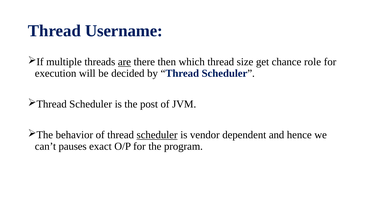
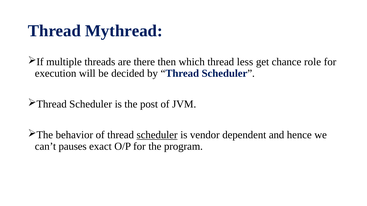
Username: Username -> Mythread (124, 31)
are underline: present -> none (124, 62)
size: size -> less (245, 62)
